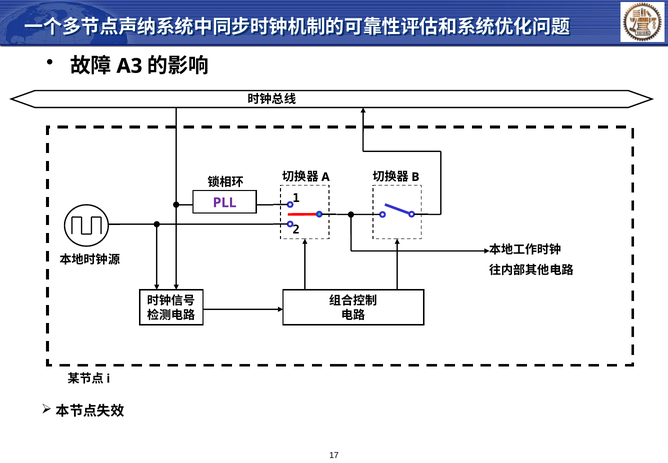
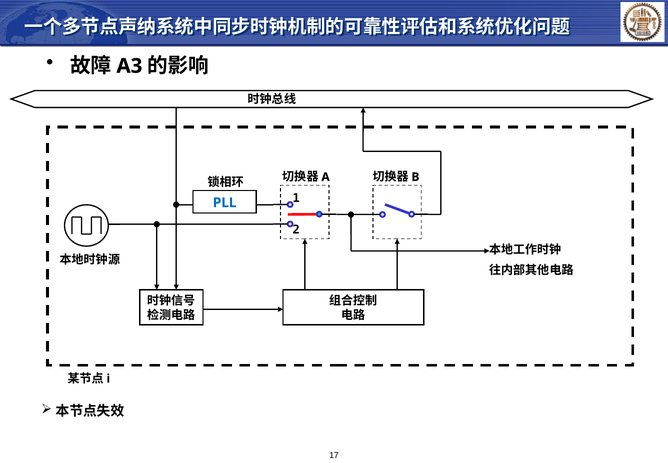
PLL colour: purple -> blue (225, 202)
